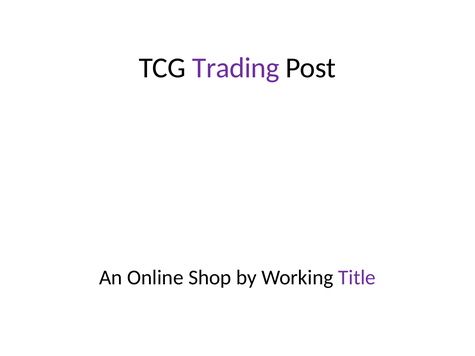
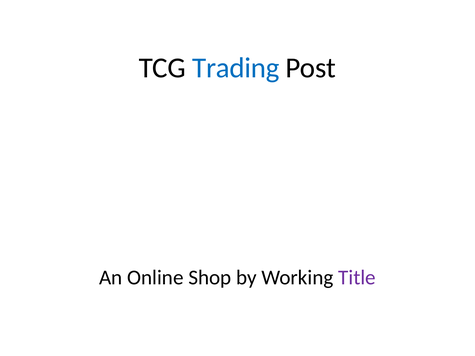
Trading colour: purple -> blue (236, 68)
